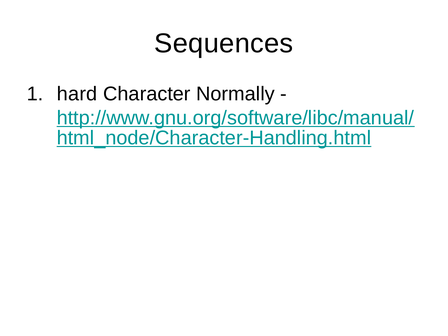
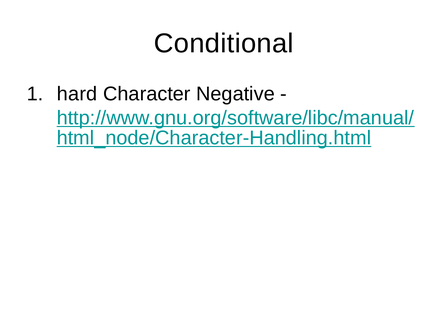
Sequences: Sequences -> Conditional (224, 43)
Normally: Normally -> Negative (235, 94)
